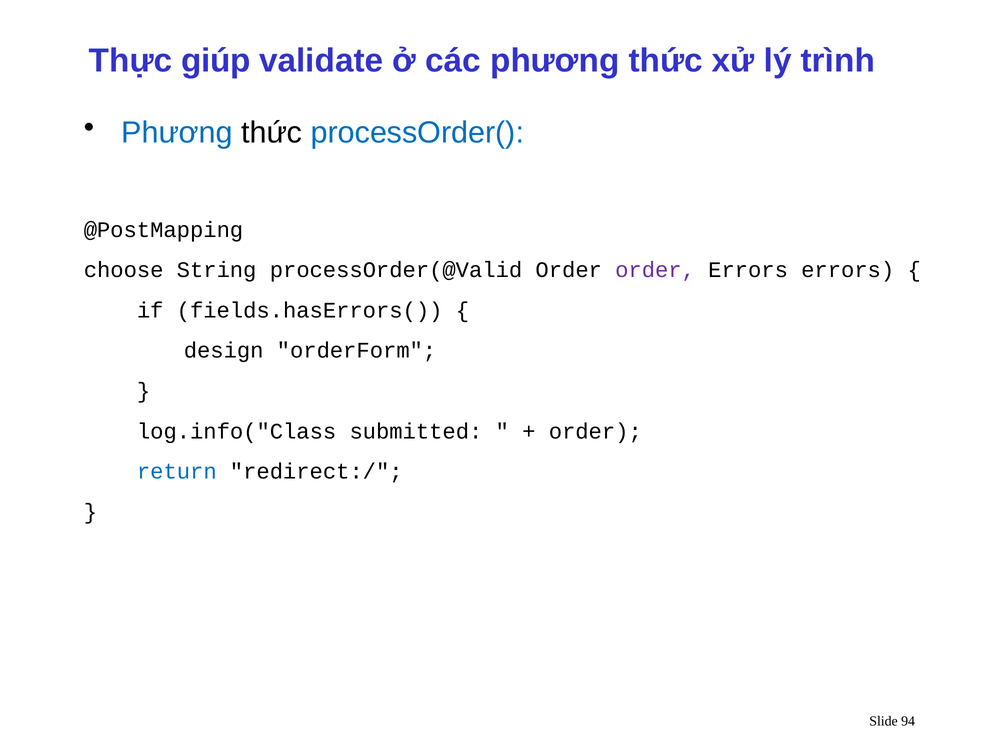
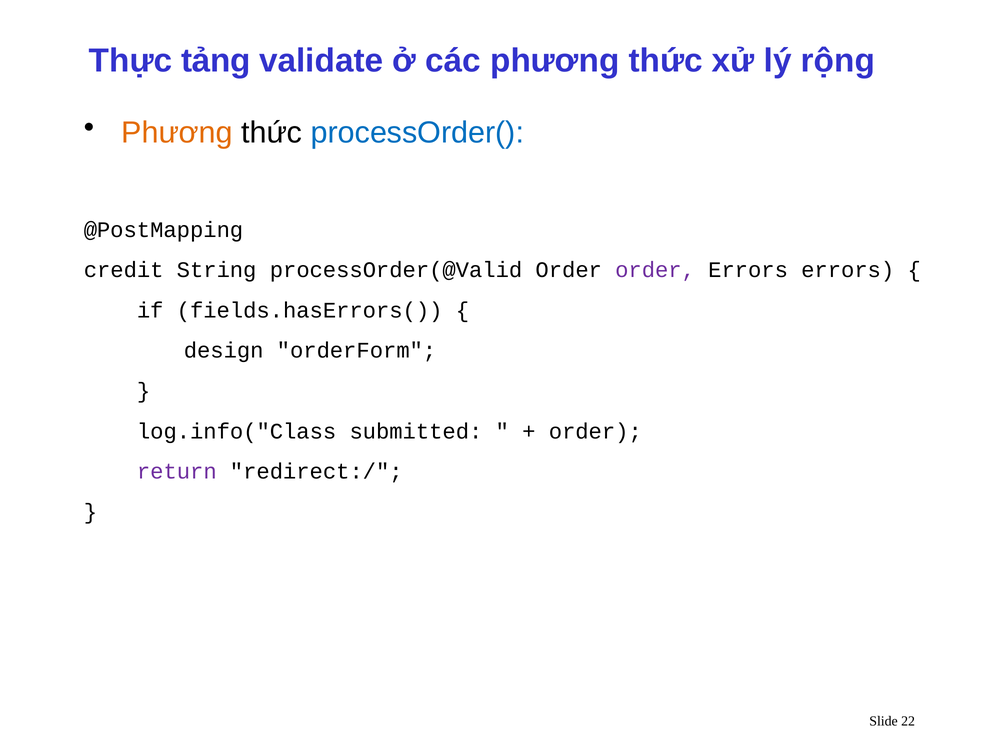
giúp: giúp -> tảng (216, 61)
trình: trình -> rộng (838, 61)
Phương colour: blue -> orange (177, 133)
choose: choose -> credit (124, 270)
return colour: blue -> purple (177, 472)
94: 94 -> 22 (908, 721)
